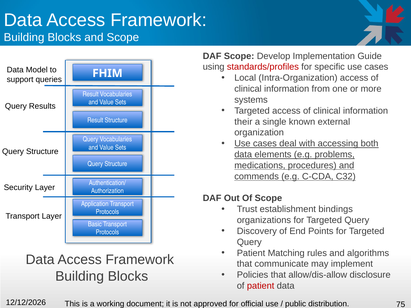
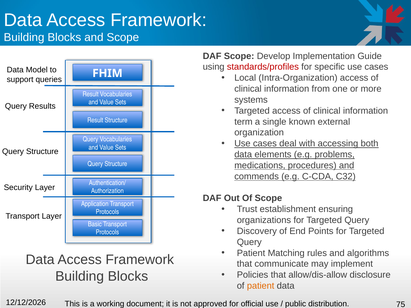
their: their -> term (243, 122)
bindings: bindings -> ensuring (336, 209)
patient colour: red -> orange (261, 286)
